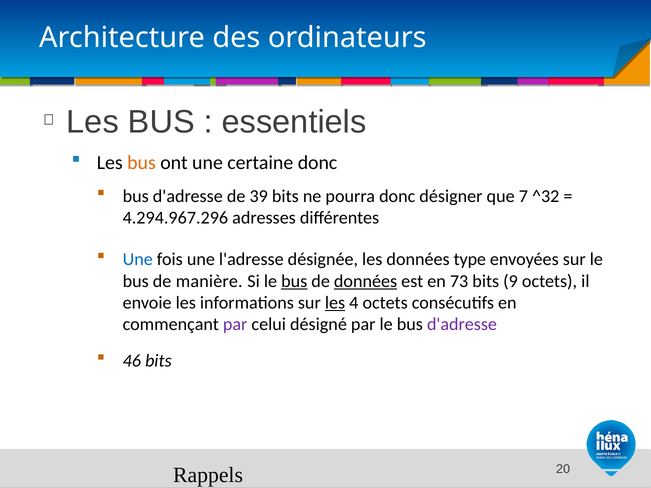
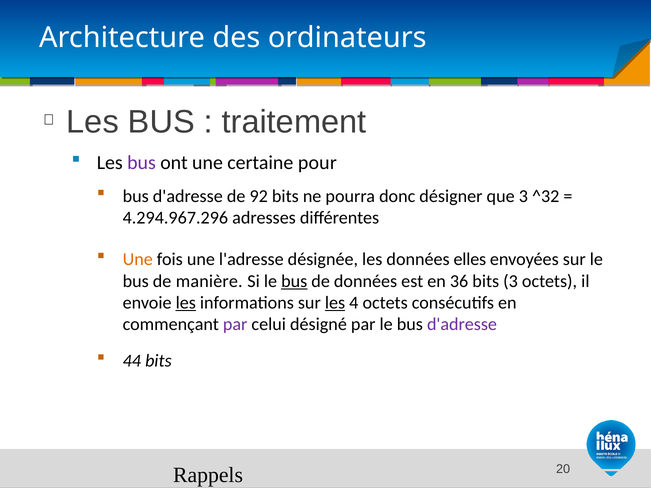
essentiels: essentiels -> traitement (294, 122)
bus colour: orange -> purple (141, 163)
certaine donc: donc -> pour (317, 163)
39: 39 -> 92 (259, 196)
que 7: 7 -> 3 (523, 196)
Une colour: blue -> orange (138, 260)
type: type -> elles (470, 260)
données underline: present -> none (366, 281)
73: 73 -> 36 (459, 281)
bits 9: 9 -> 3 (511, 281)
les underline: none -> present (186, 303)
46: 46 -> 44 (132, 361)
